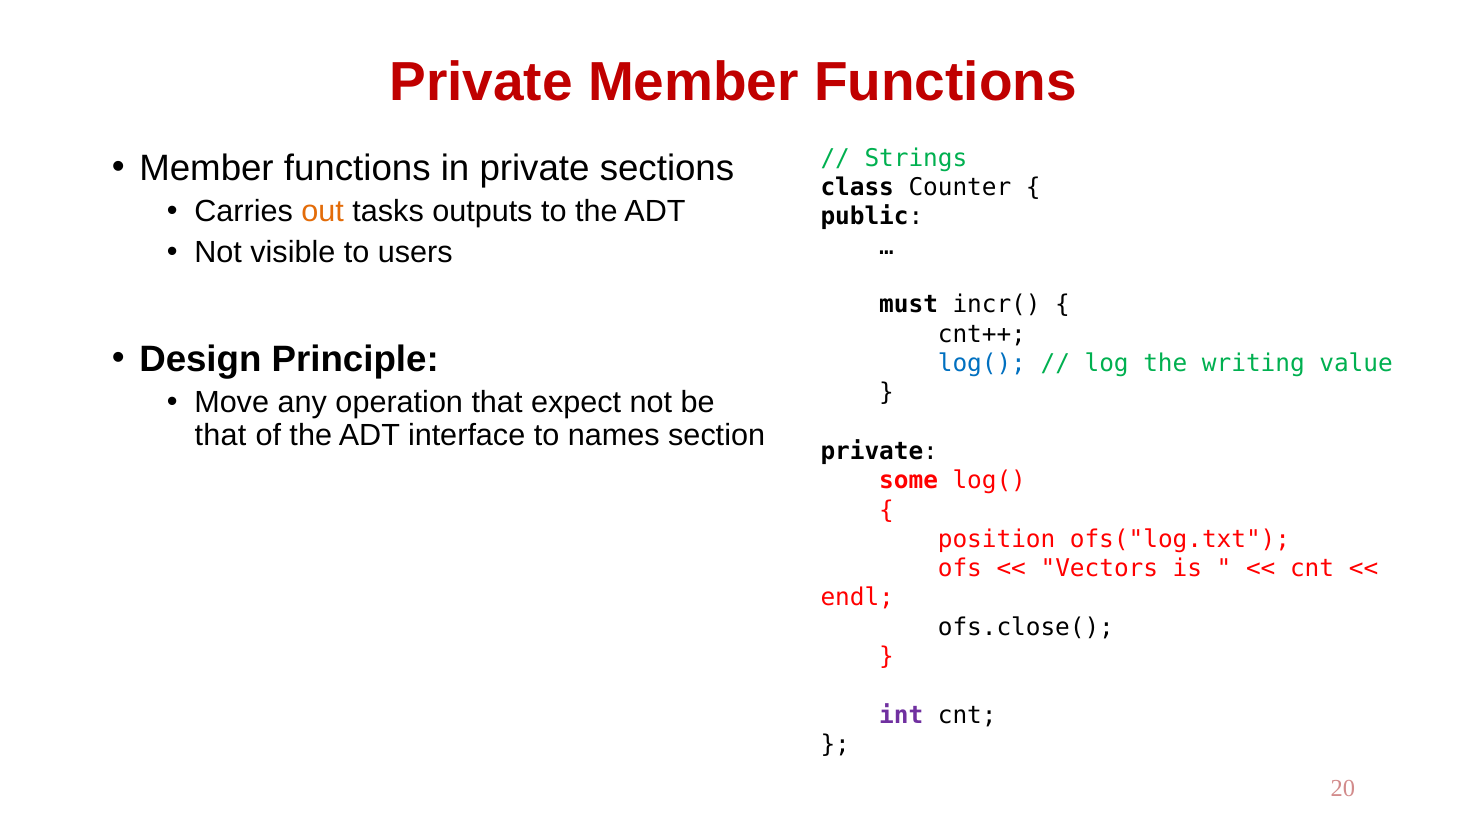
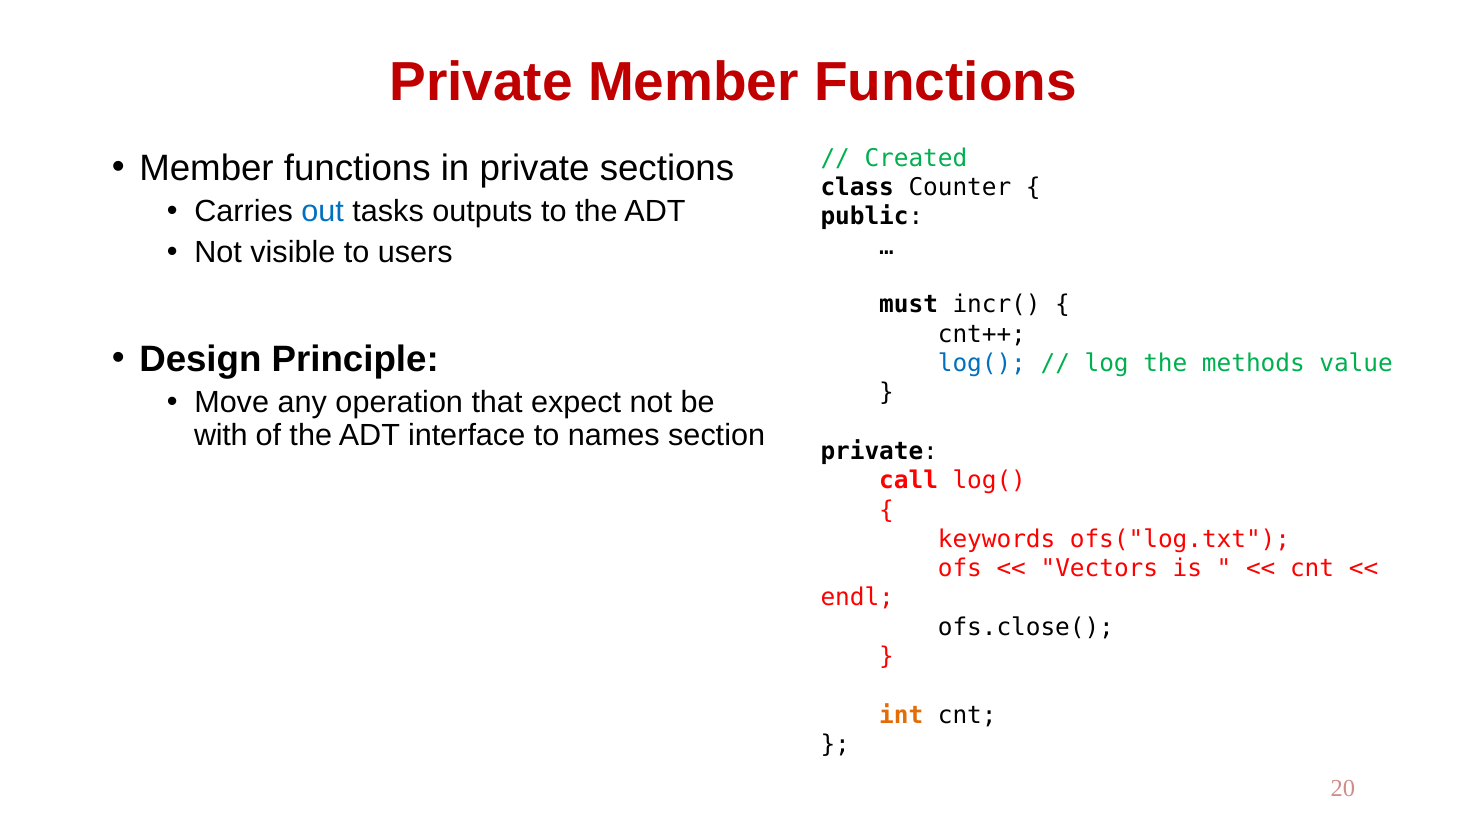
Strings: Strings -> Created (916, 158)
out colour: orange -> blue (323, 212)
writing: writing -> methods (1253, 363)
that: that -> with (221, 436)
some: some -> call (909, 481)
position: position -> keywords (997, 539)
int colour: purple -> orange (901, 715)
